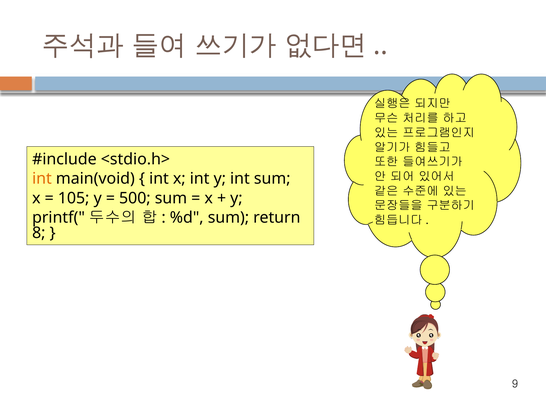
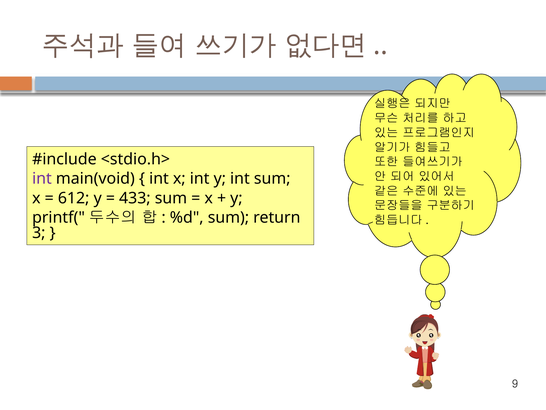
int colour: orange -> purple (42, 178)
105: 105 -> 612 (74, 198)
500: 500 -> 433 (135, 198)
8: 8 -> 3 (39, 233)
